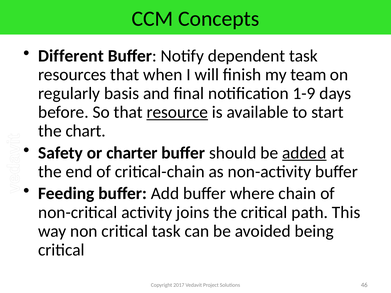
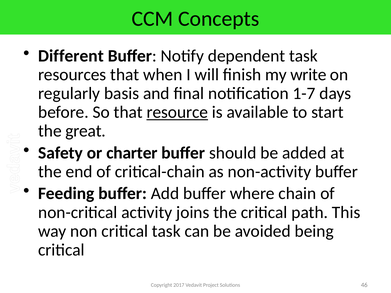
team: team -> write (308, 75)
1-9: 1-9 -> 1-7 (304, 94)
chart: chart -> great (86, 131)
added underline: present -> none (304, 153)
